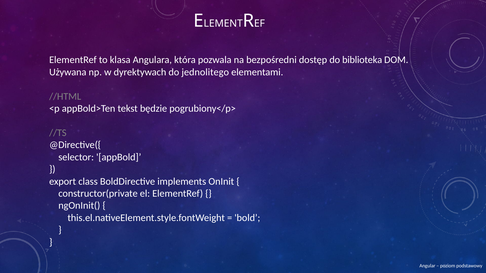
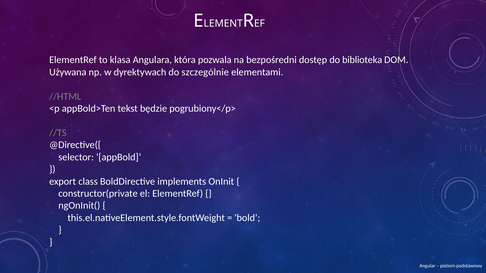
jednolitego: jednolitego -> szczególnie (205, 72)
